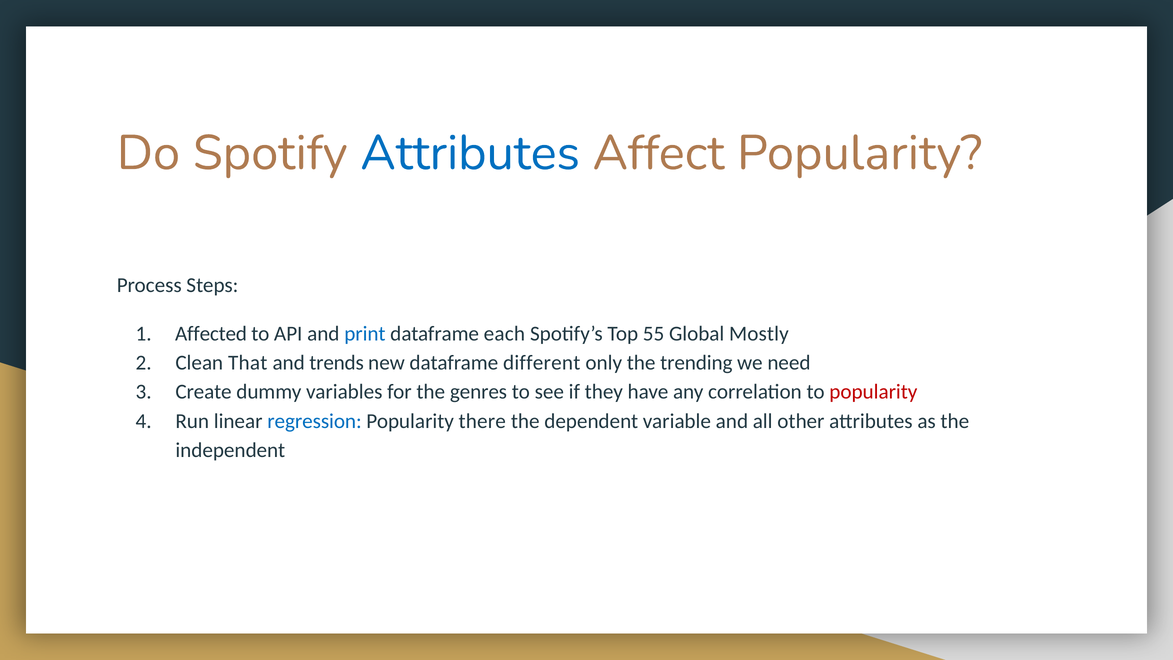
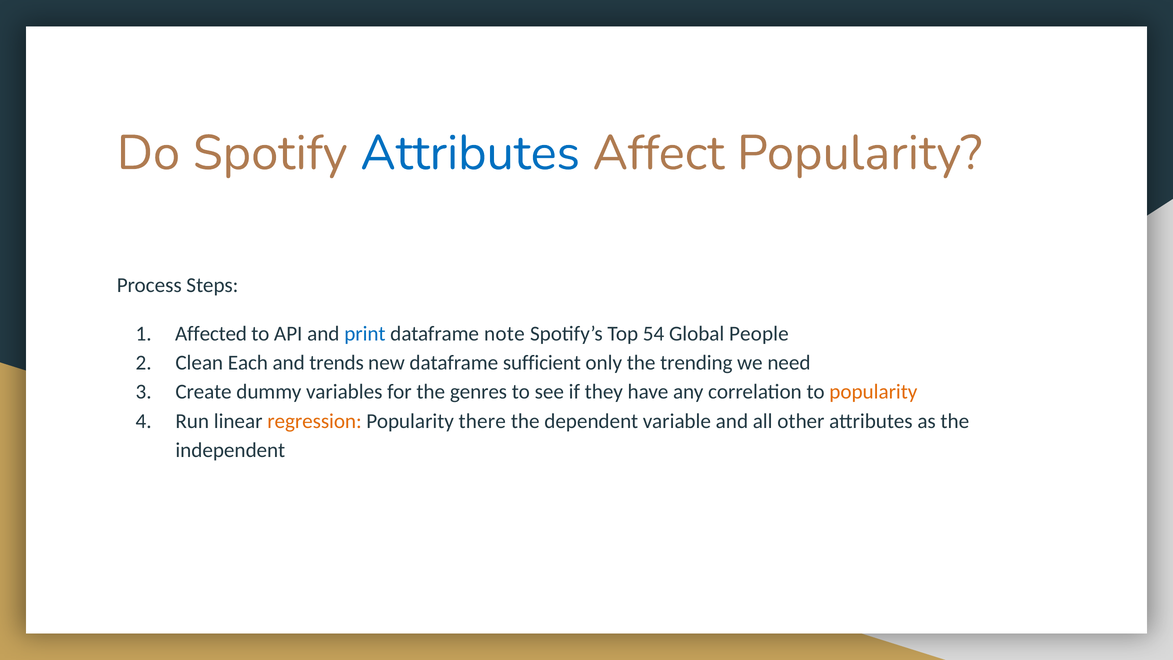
each: each -> note (504, 334)
55: 55 -> 54 (654, 334)
Mostly: Mostly -> People (759, 334)
That: That -> Each (248, 363)
different: different -> sufficient (542, 363)
popularity colour: red -> orange (873, 392)
regression colour: blue -> orange (315, 421)
